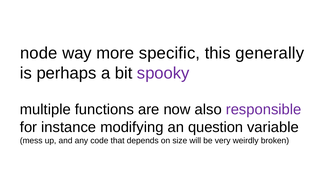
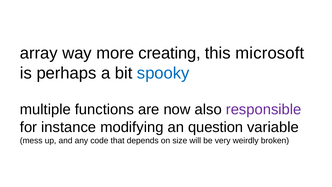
node: node -> array (39, 53)
specific: specific -> creating (170, 53)
generally: generally -> microsoft (270, 53)
spooky colour: purple -> blue (163, 73)
